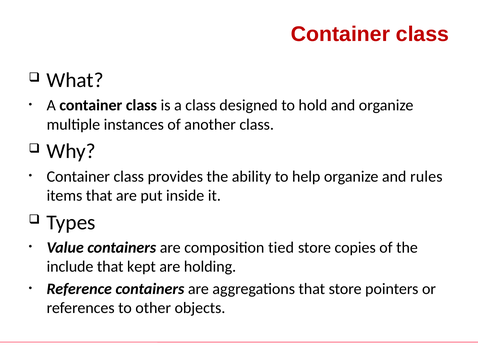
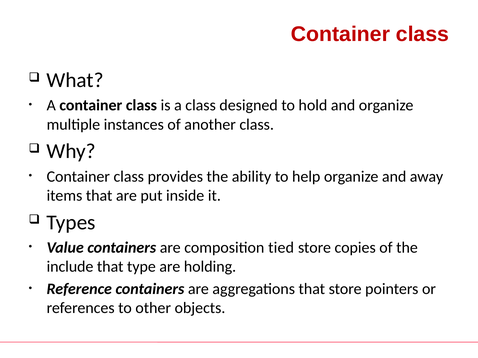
rules: rules -> away (426, 177)
kept: kept -> type (141, 267)
